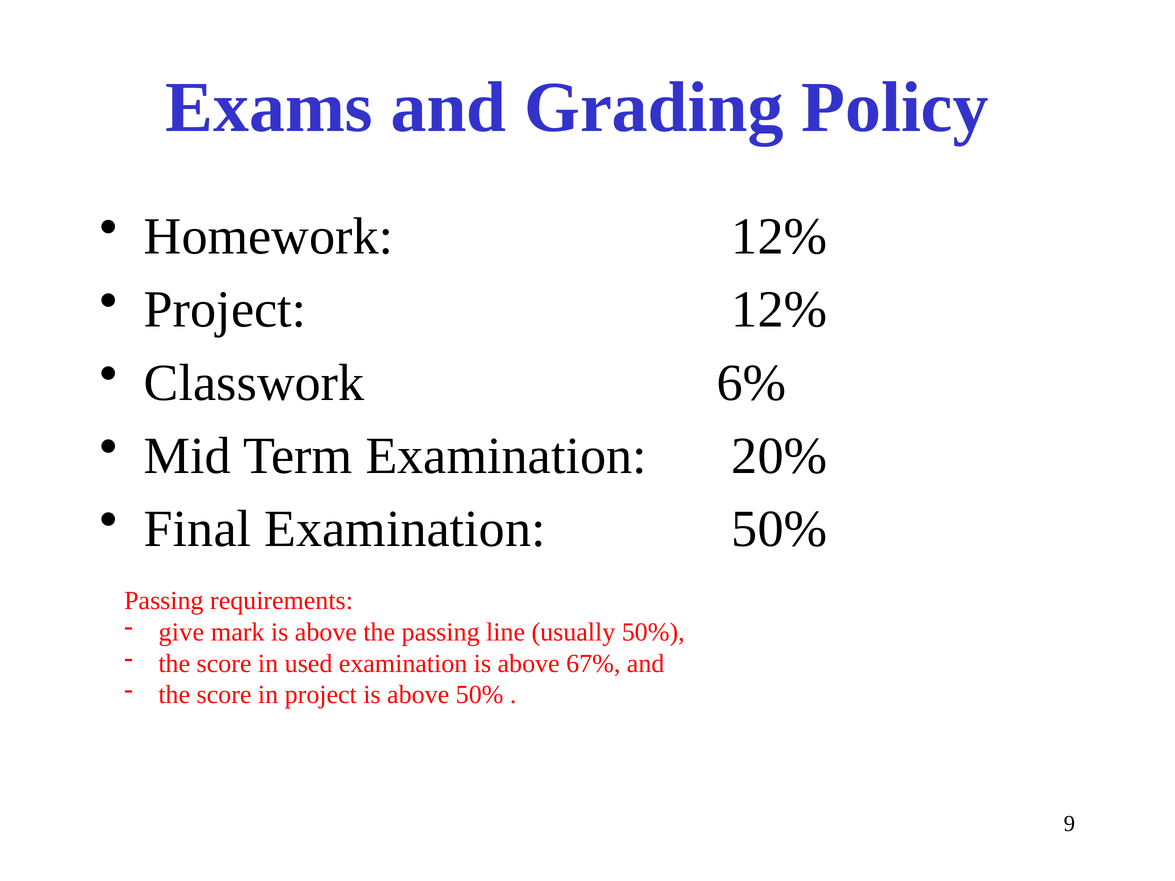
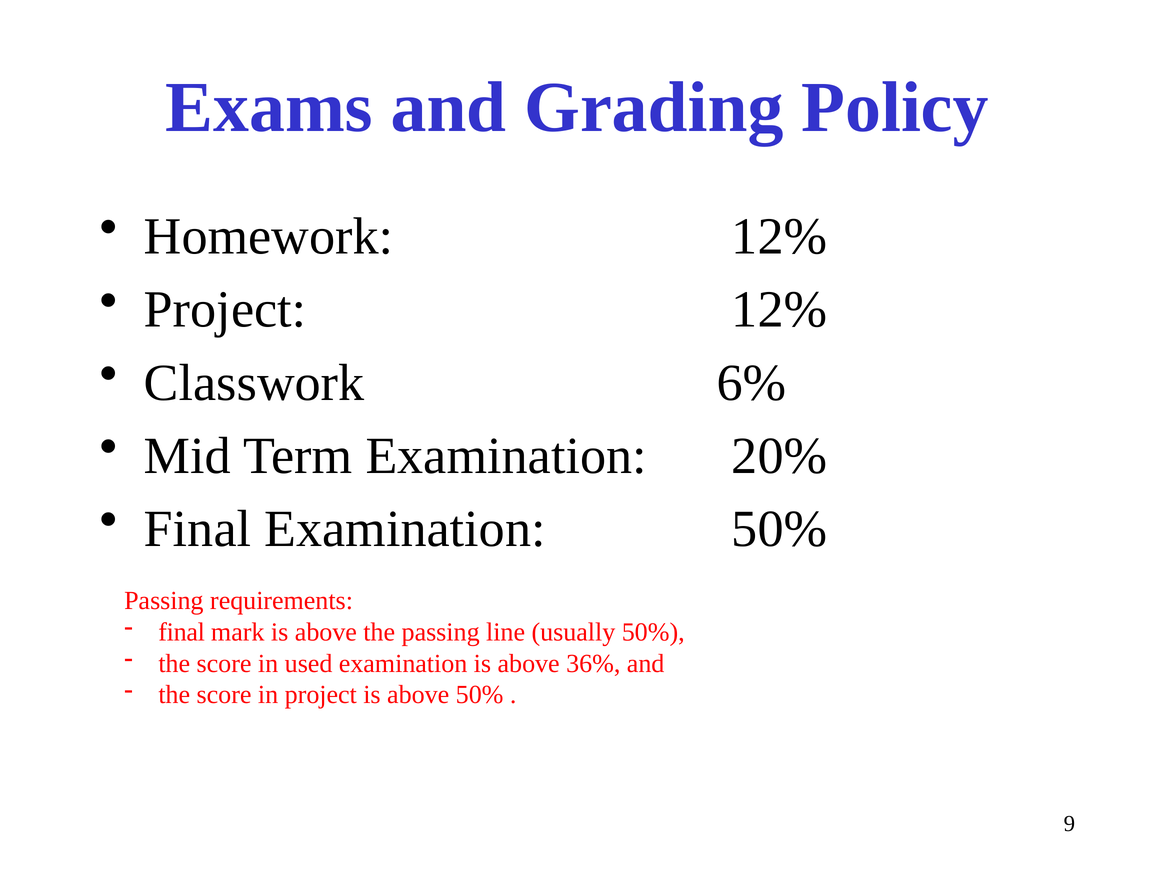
give: give -> final (182, 632)
67%: 67% -> 36% (593, 664)
